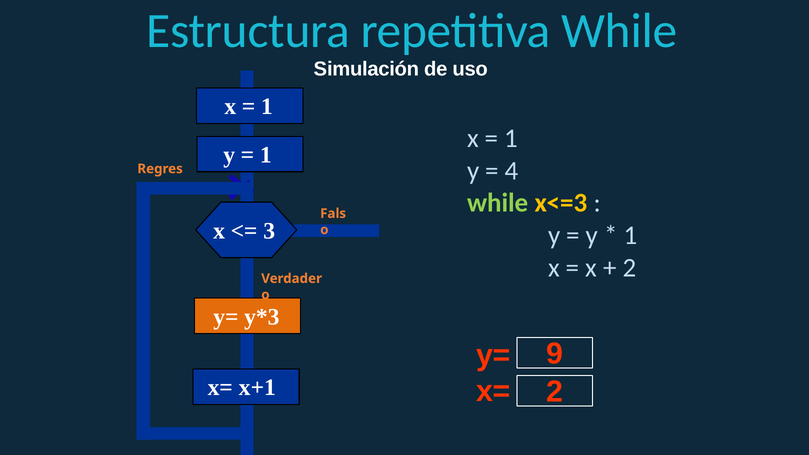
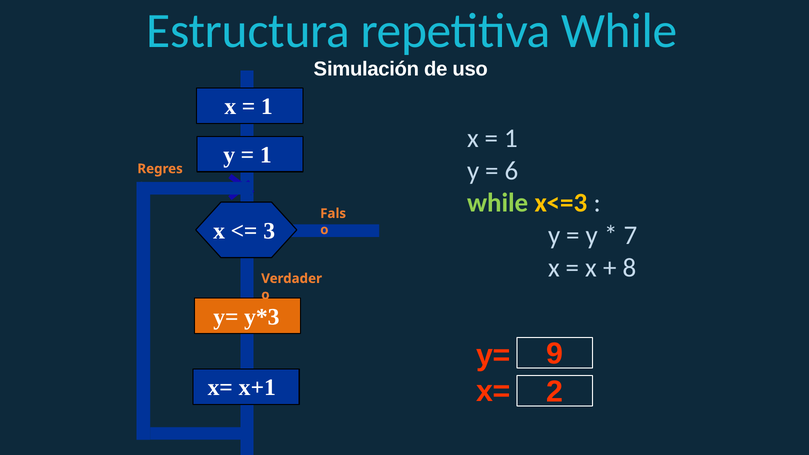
4: 4 -> 6 (512, 171)
1: 1 -> 7 (631, 235)
2: 2 -> 8 (629, 268)
